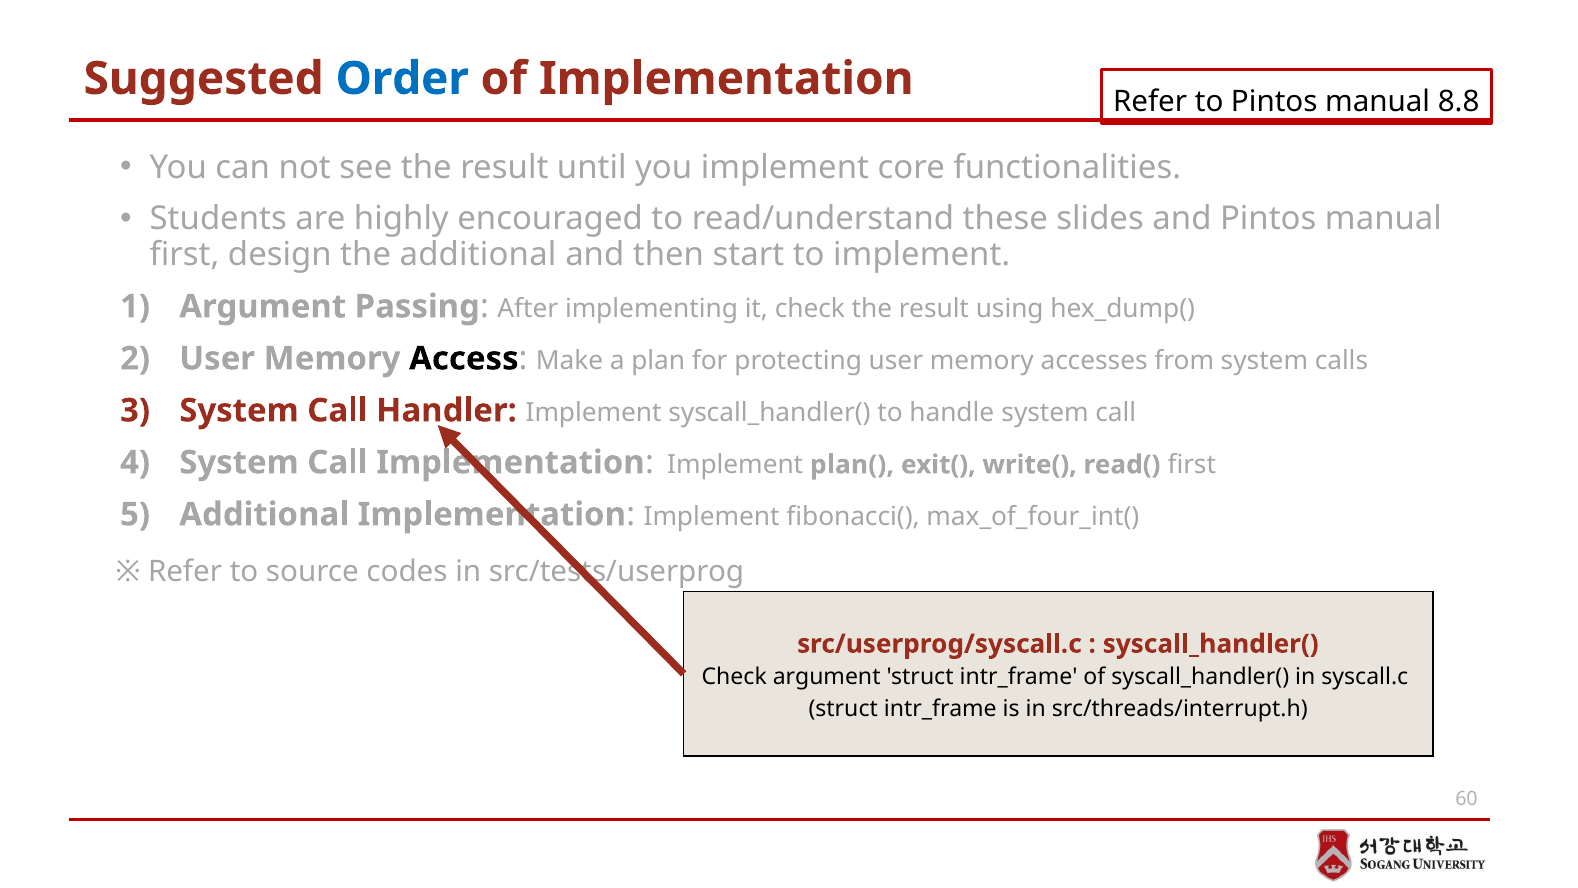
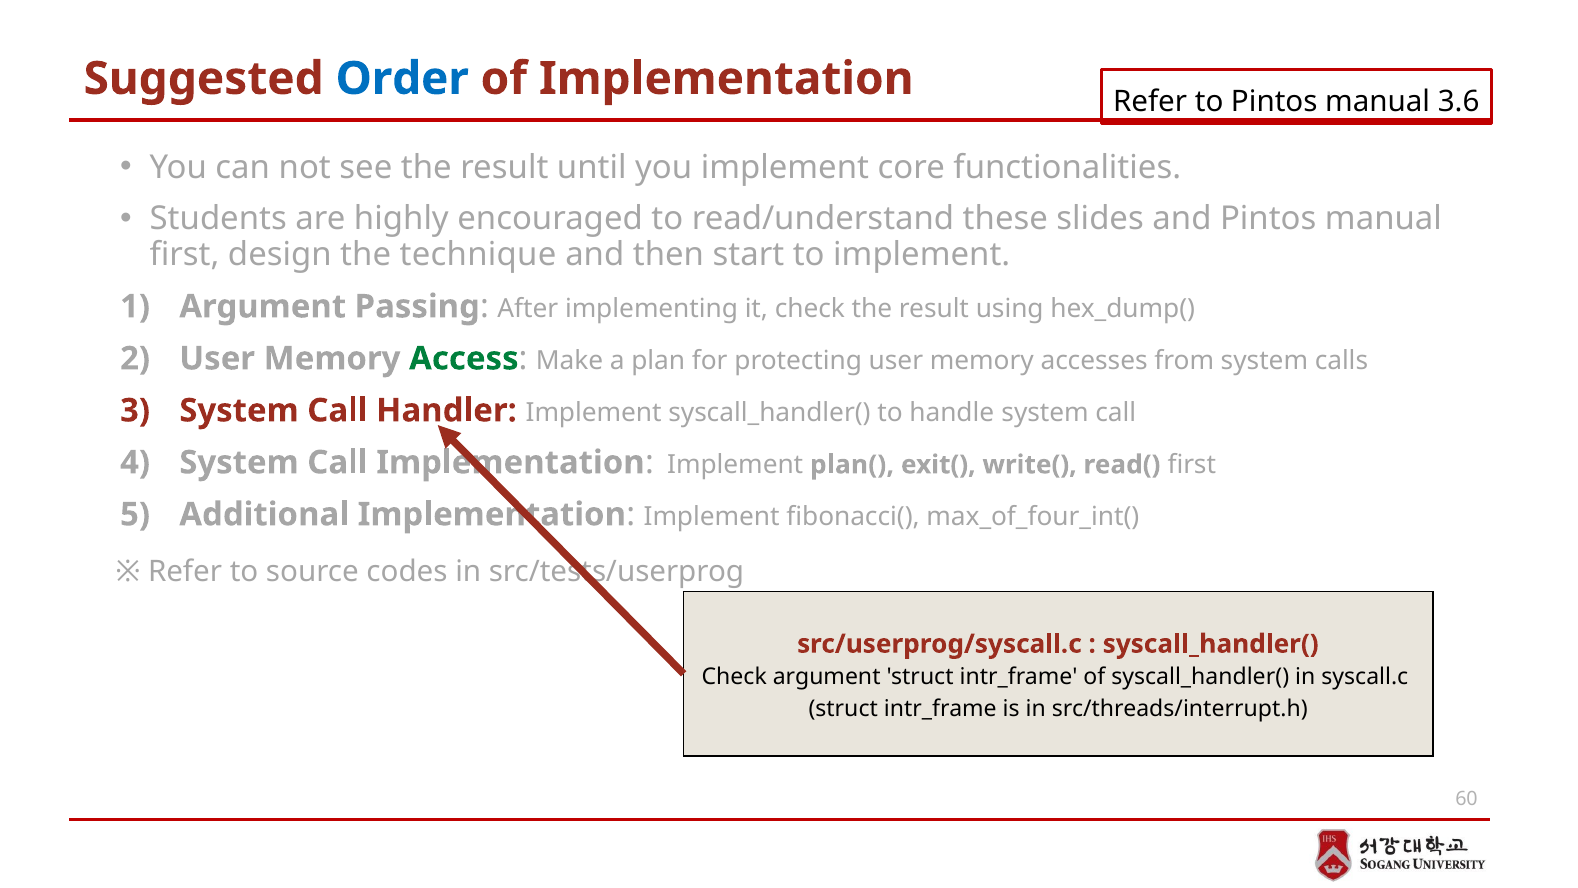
8.8: 8.8 -> 3.6 (1459, 102)
the additional: additional -> technique (478, 255)
Access colour: black -> green (464, 358)
